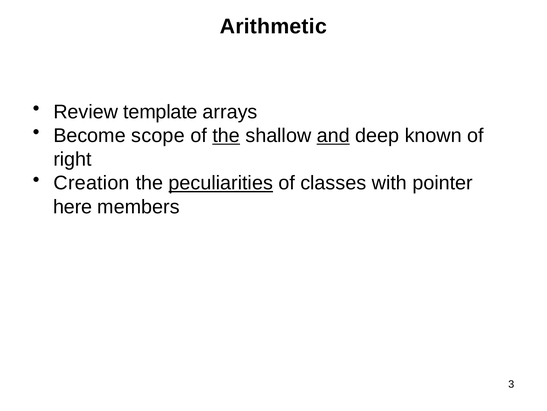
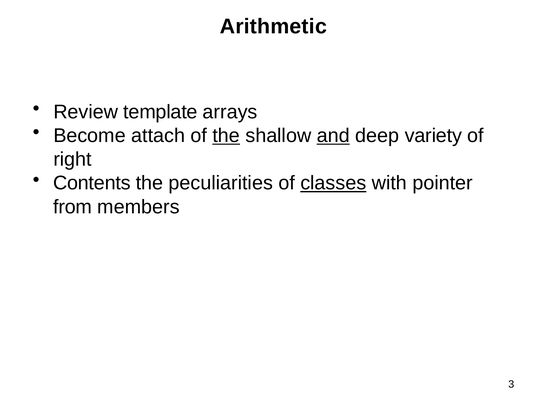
scope: scope -> attach (158, 135)
known: known -> variety (433, 135)
Creation: Creation -> Contents (92, 183)
peculiarities underline: present -> none (221, 183)
classes underline: none -> present (333, 183)
here: here -> from (73, 206)
